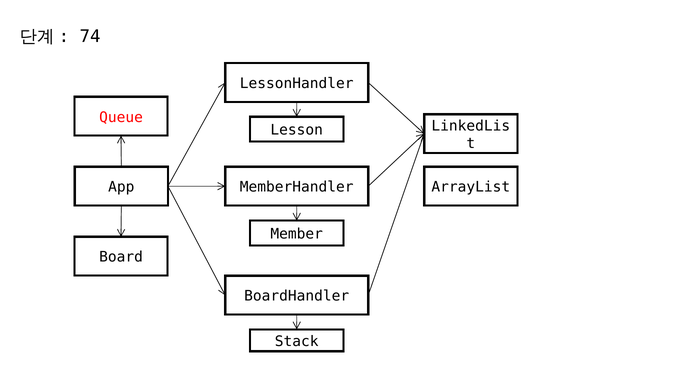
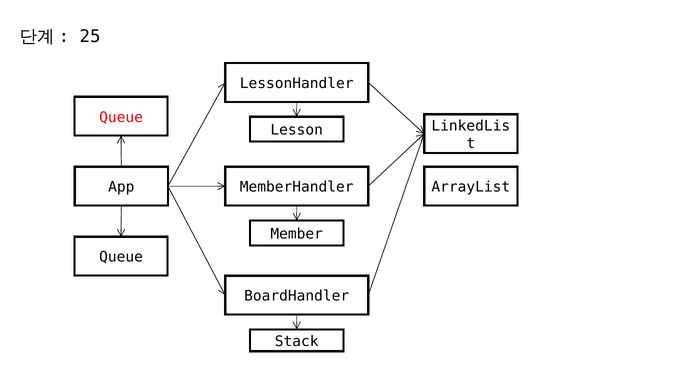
74: 74 -> 25 (90, 36)
Board: Board -> Queue (121, 257)
